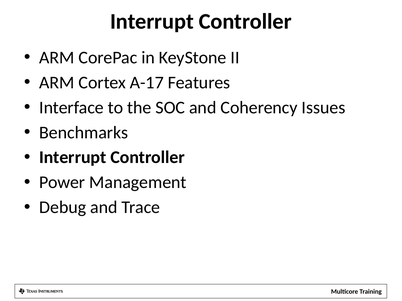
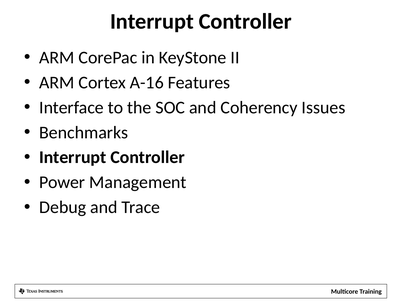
A-17: A-17 -> A-16 (147, 83)
